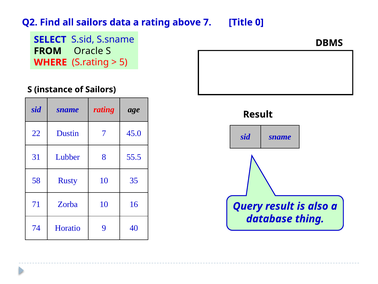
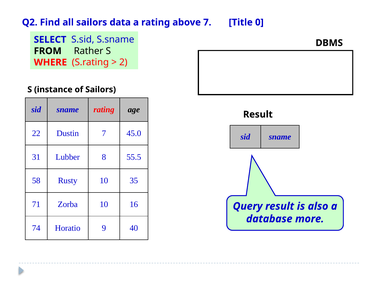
Oracle: Oracle -> Rather (89, 51)
5: 5 -> 2 (123, 62)
thing: thing -> more (310, 218)
